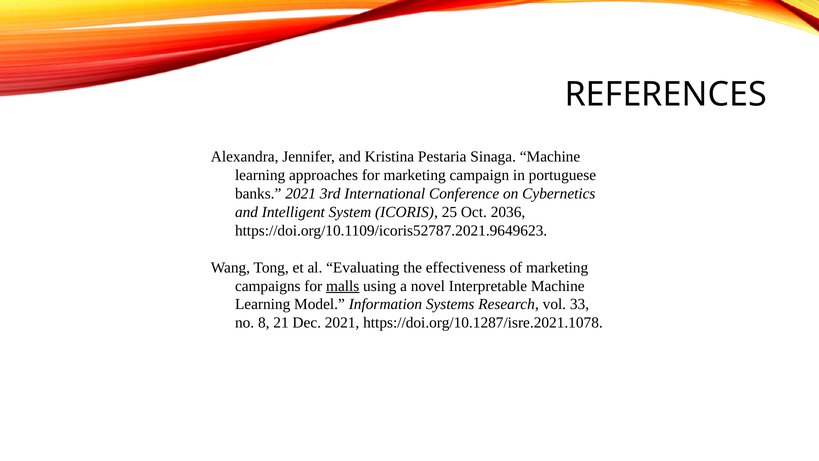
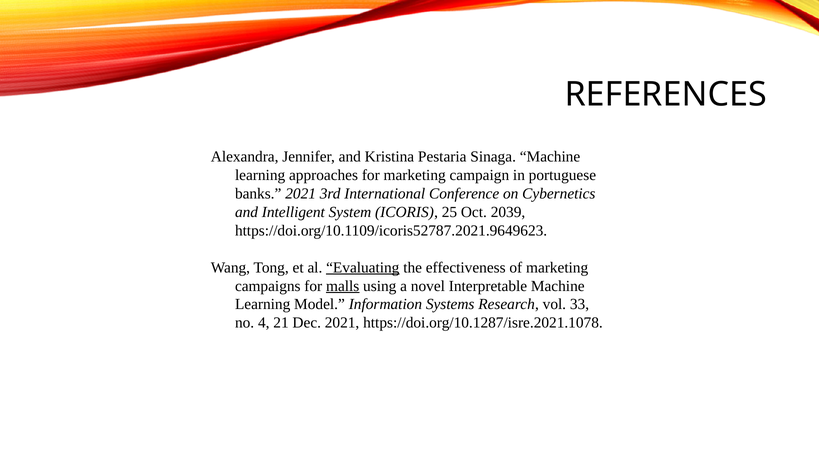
2036: 2036 -> 2039 (508, 212)
Evaluating underline: none -> present (363, 267)
8: 8 -> 4 (264, 323)
